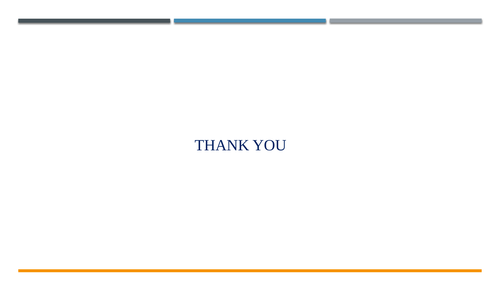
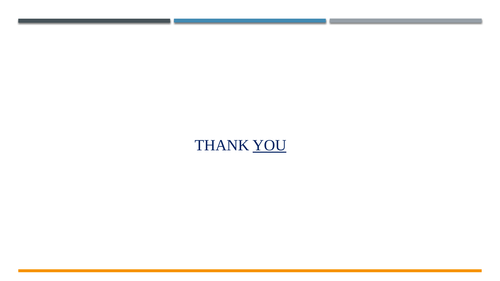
YOU underline: none -> present (269, 145)
